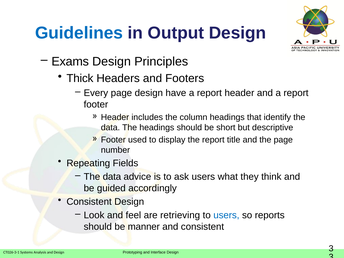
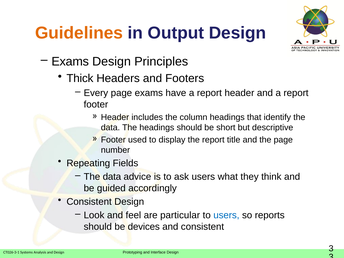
Guidelines colour: blue -> orange (79, 33)
page design: design -> exams (149, 93)
retrieving: retrieving -> particular (180, 215)
manner: manner -> devices (144, 227)
